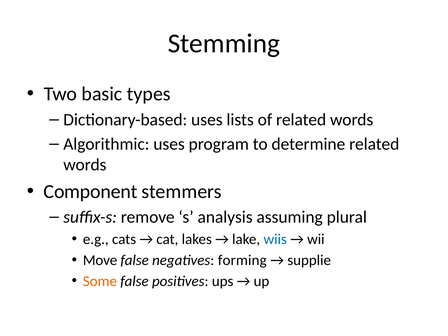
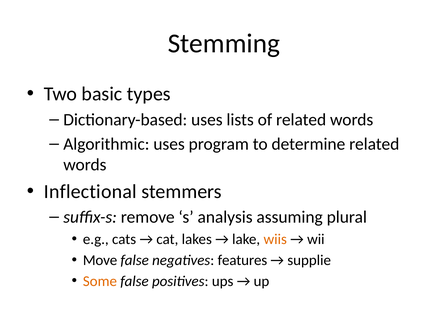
Component: Component -> Inflectional (90, 191)
wiis colour: blue -> orange (275, 239)
forming: forming -> features (242, 260)
